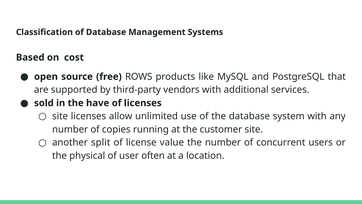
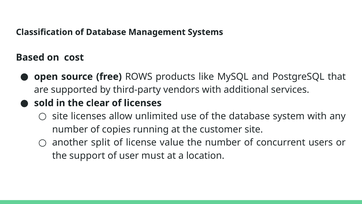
have: have -> clear (98, 103)
physical: physical -> support (87, 155)
often: often -> must (153, 155)
